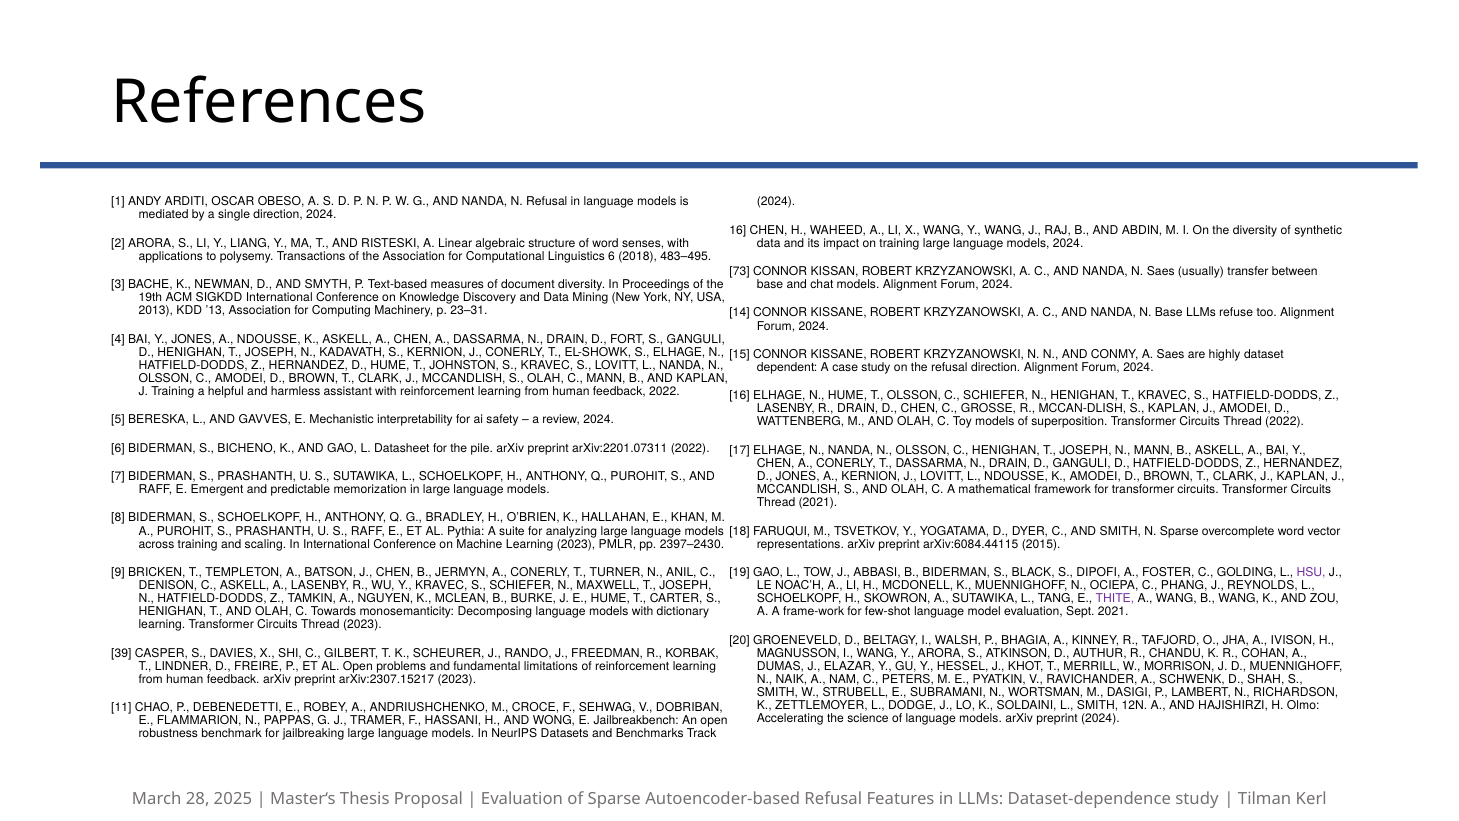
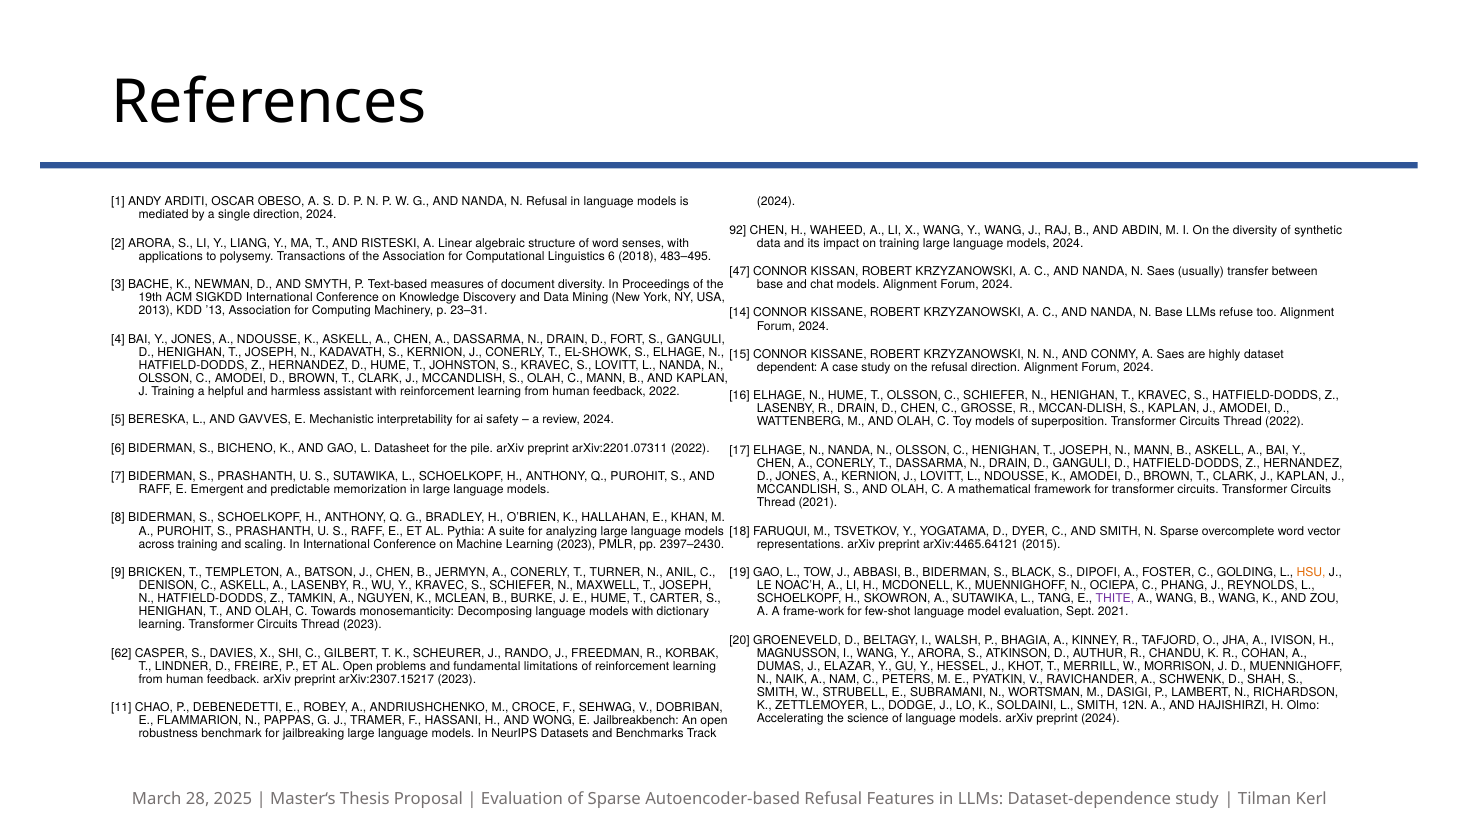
16: 16 -> 92 (738, 230)
73: 73 -> 47 (740, 271)
arXiv:6084.44115: arXiv:6084.44115 -> arXiv:4465.64121 (971, 544)
HSU colour: purple -> orange (1311, 572)
39: 39 -> 62 (121, 653)
